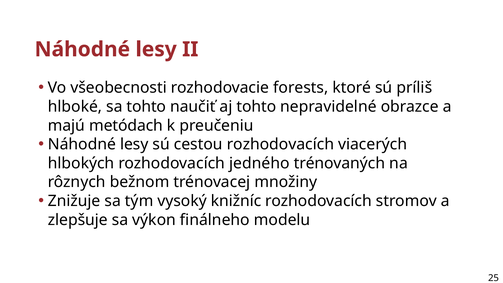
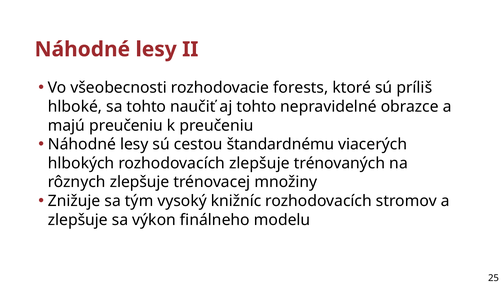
majú metódach: metódach -> preučeniu (126, 125)
cestou rozhodovacích: rozhodovacích -> štandardnému (280, 144)
rozhodovacích jedného: jedného -> zlepšuje (259, 163)
rôznych bežnom: bežnom -> zlepšuje (140, 182)
